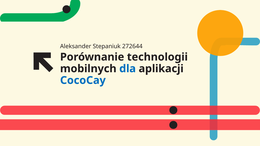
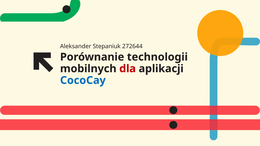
dla colour: blue -> red (128, 69)
